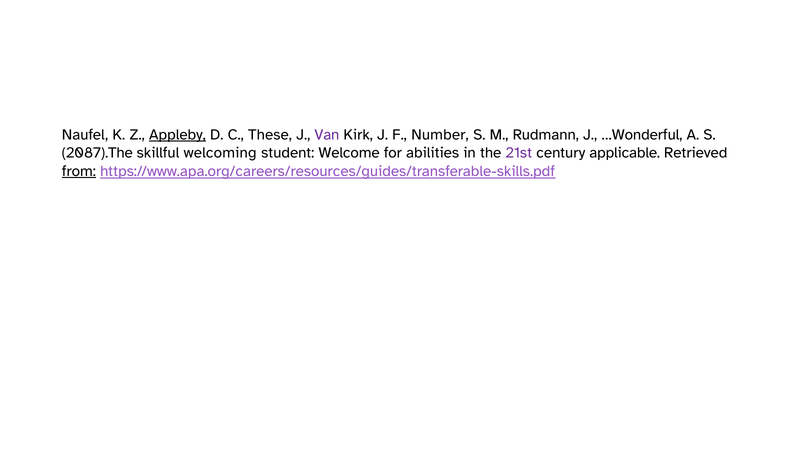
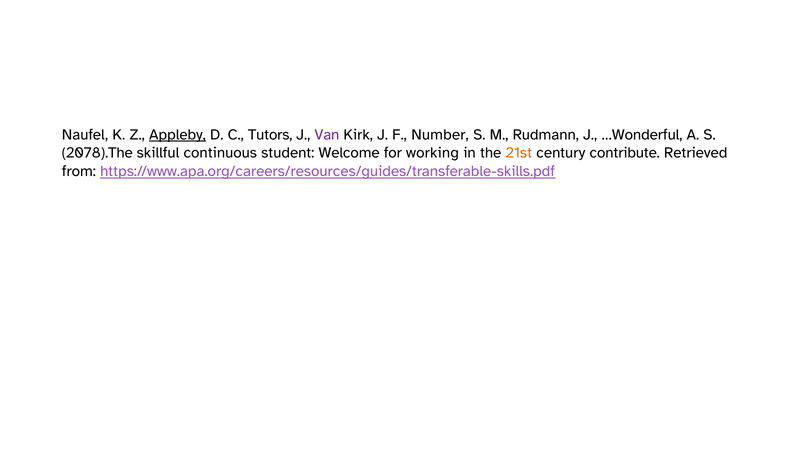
These: These -> Tutors (270, 135)
2087).The: 2087).The -> 2078).The (97, 153)
welcoming: welcoming -> continuous (220, 153)
abilities: abilities -> working (433, 153)
21st colour: purple -> orange (519, 153)
applicable: applicable -> contribute (625, 153)
from underline: present -> none (79, 171)
